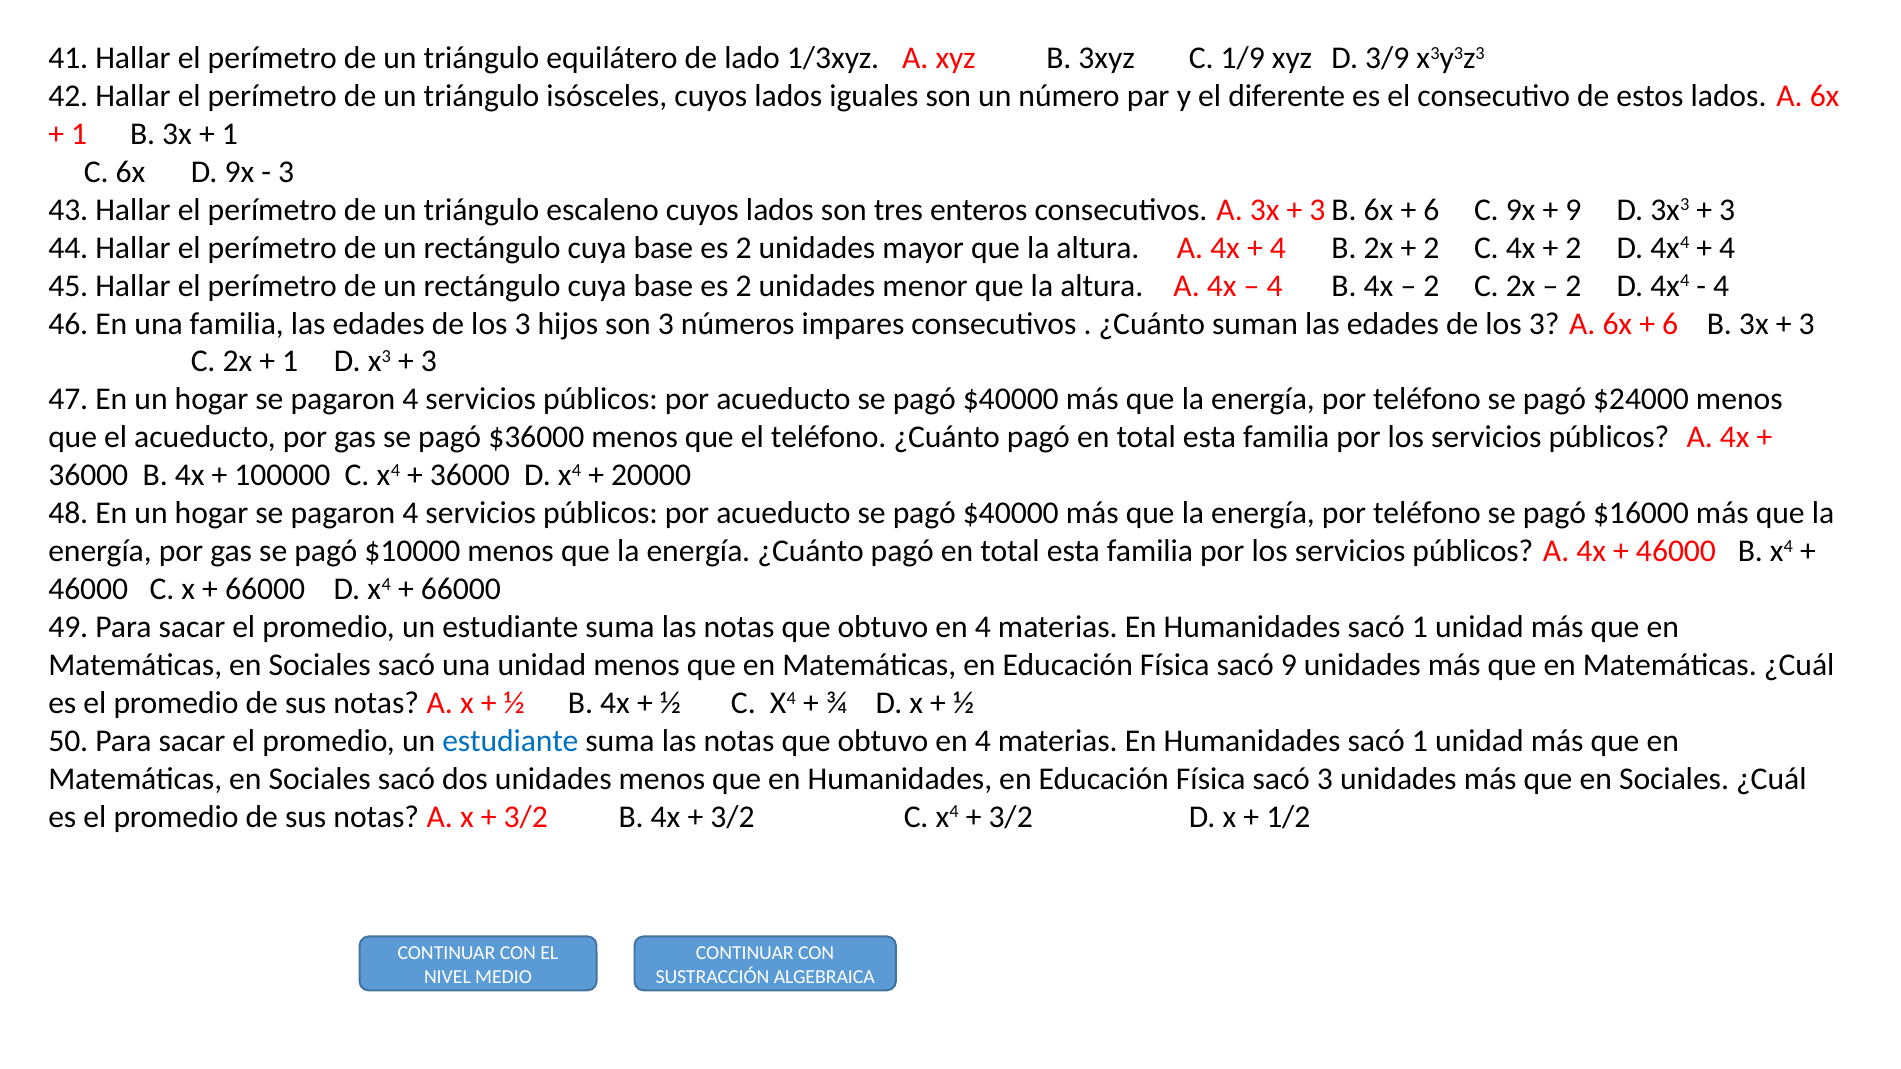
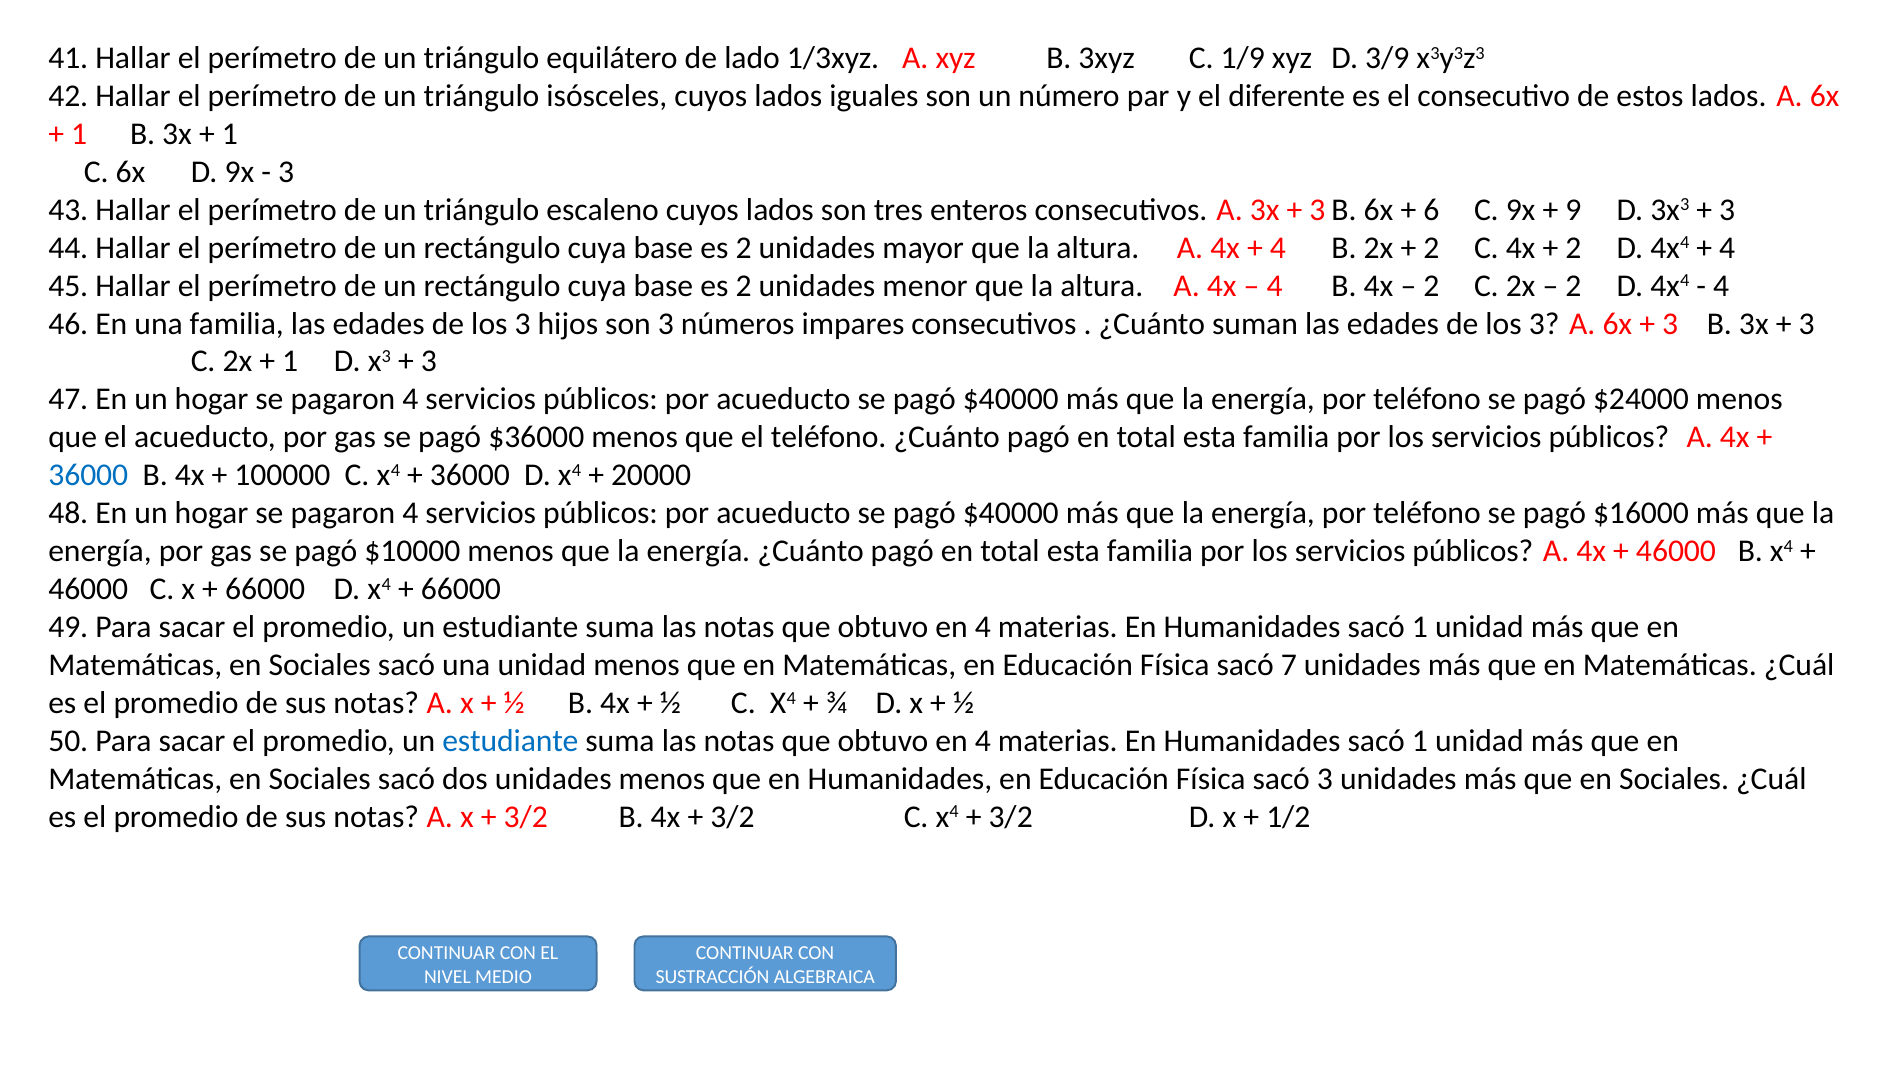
6: 6 -> 3 (1670, 324)
36000 colour: black -> blue (88, 475)
sacó 9: 9 -> 7 (1289, 665)
